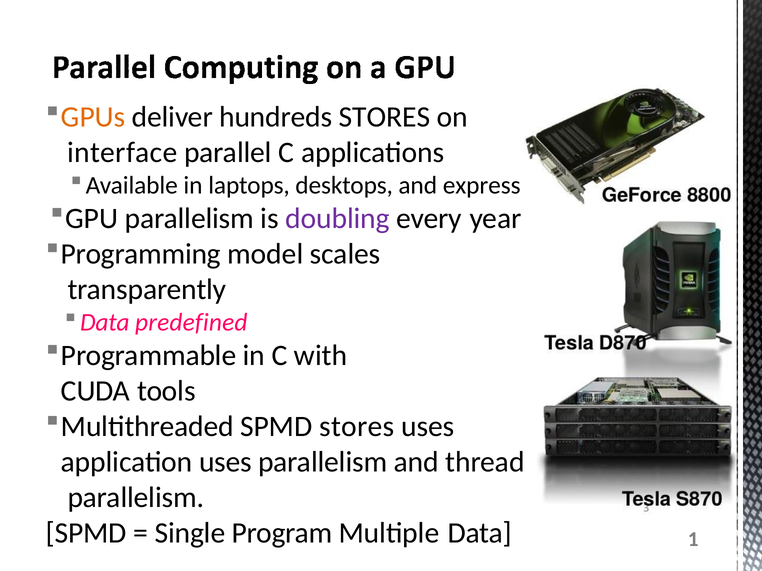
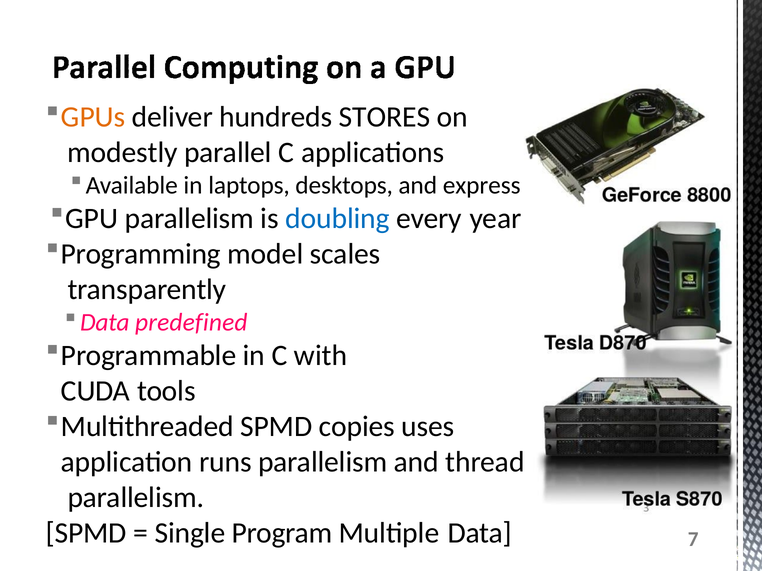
interface: interface -> modestly (123, 153)
doubling colour: purple -> blue (338, 219)
SPMD stores: stores -> copies (357, 427)
application uses: uses -> runs (225, 462)
1: 1 -> 7 (693, 539)
